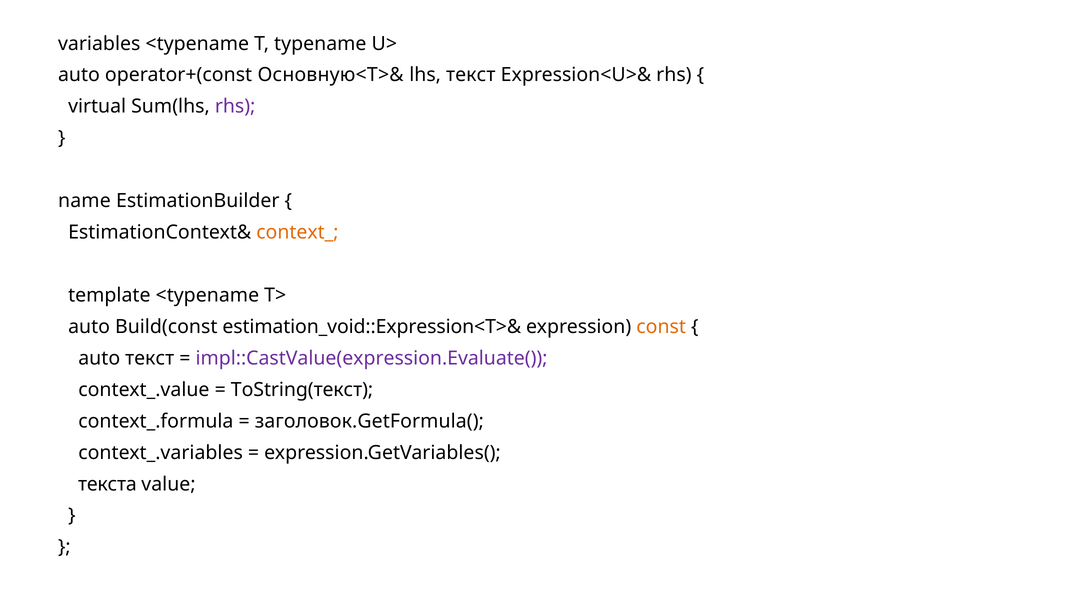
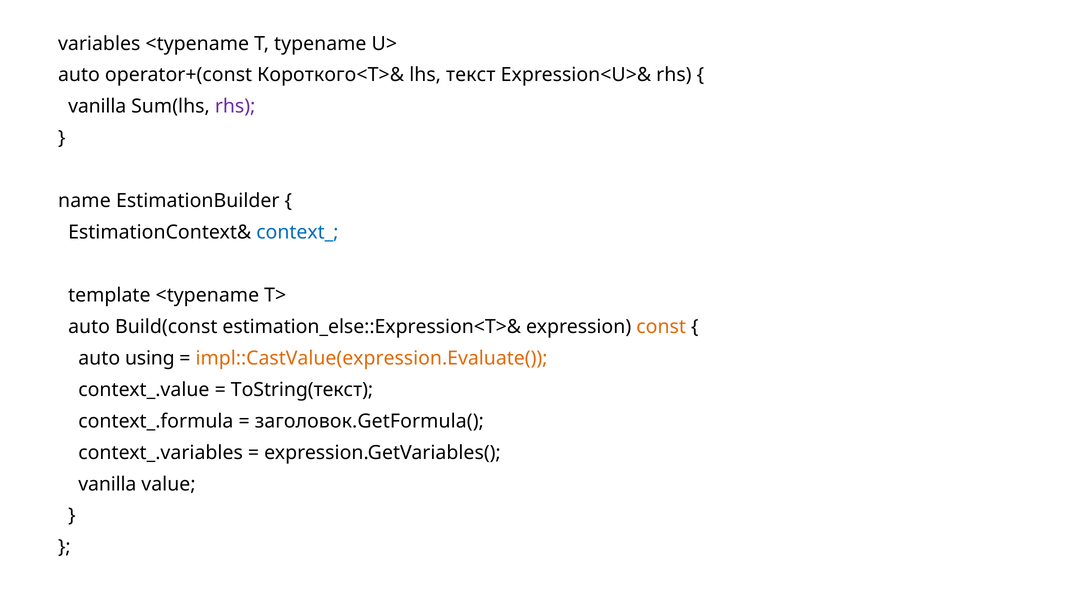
Основную<T>&: Основную<T>& -> Короткого<T>& (331, 75)
virtual: virtual -> vanilla (97, 107)
context_ colour: orange -> blue (297, 232)
estimation_void::Expression<T>&: estimation_void::Expression<T>& -> estimation_else::Expression<T>& (372, 327)
auto текст: текст -> using (150, 358)
impl::CastValue(expression.Evaluate( colour: purple -> orange (372, 358)
текста: текста -> vanilla (107, 484)
